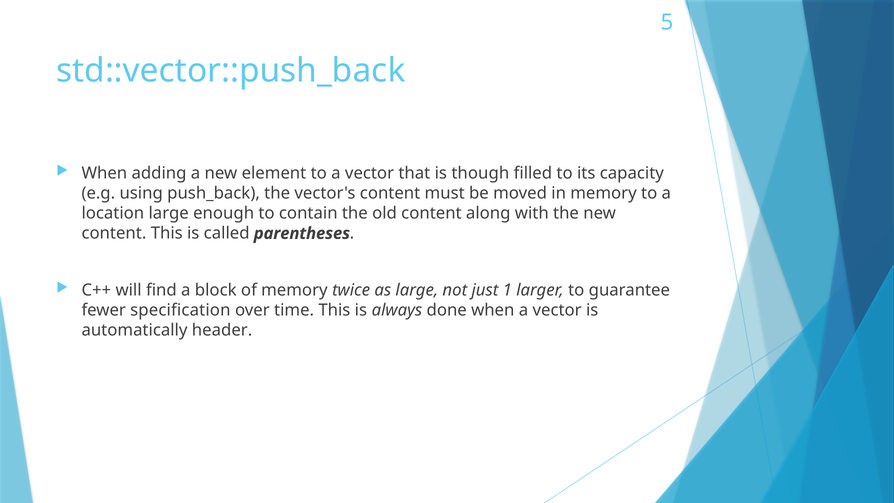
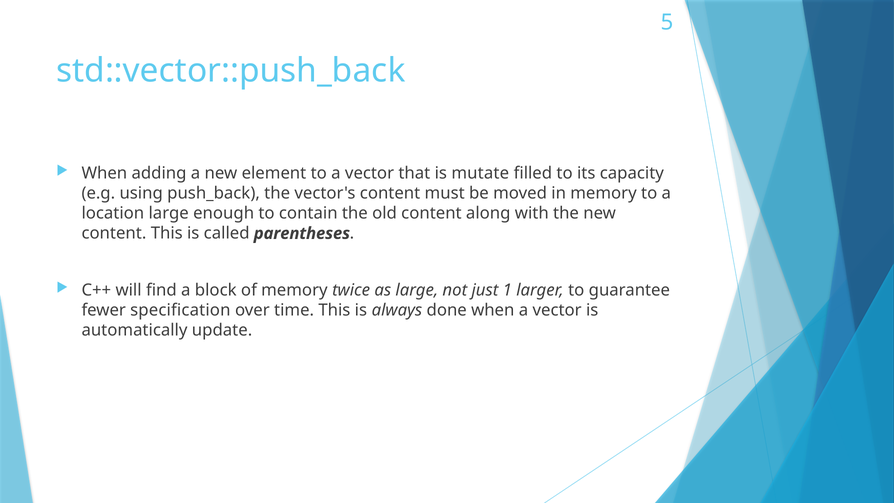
though: though -> mutate (480, 173)
header: header -> update (222, 330)
